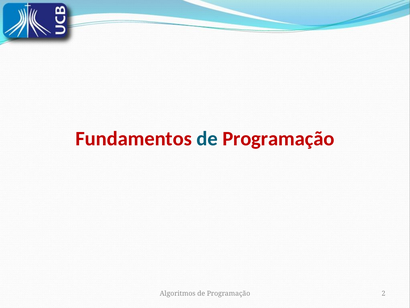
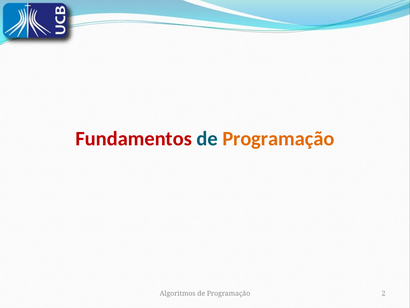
Programação colour: red -> orange (278, 138)
